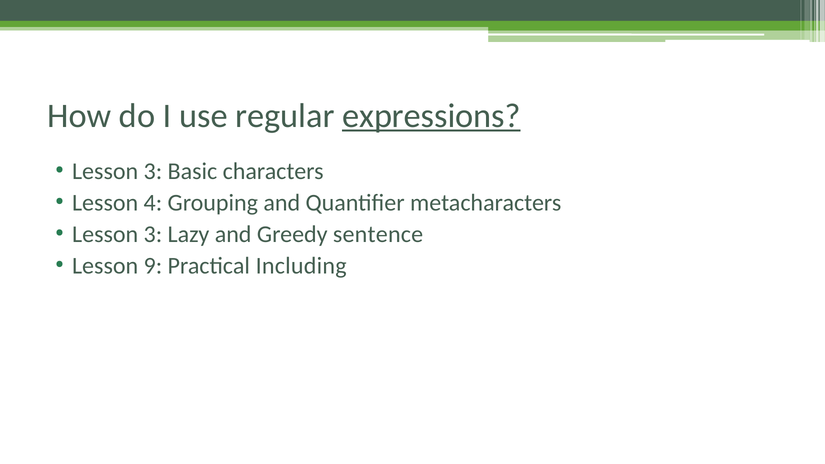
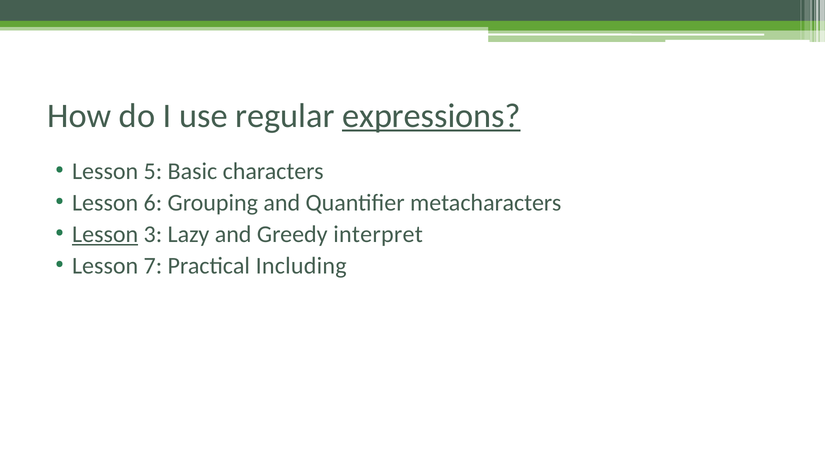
3: 3 -> 5 (153, 171)
4: 4 -> 6 (153, 203)
Lesson underline: none -> present (105, 234)
sentence: sentence -> interpret (378, 234)
9: 9 -> 7 (153, 266)
